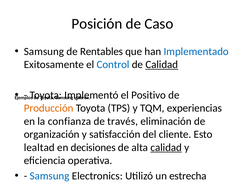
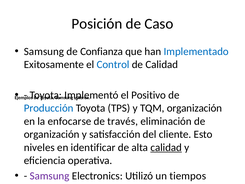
Rentables: Rentables -> Confianza (102, 51)
Calidad underline: present -> none (162, 64)
Producción colour: orange -> blue (49, 108)
TQM experiencias: experiencias -> organización (194, 108)
confianza: confianza -> enfocarse (69, 121)
lealtad: lealtad -> niveles (39, 147)
decisiones: decisiones -> identificar (93, 147)
Samsung colour: blue -> purple (50, 176)
estrecha: estrecha -> tiempos (188, 176)
